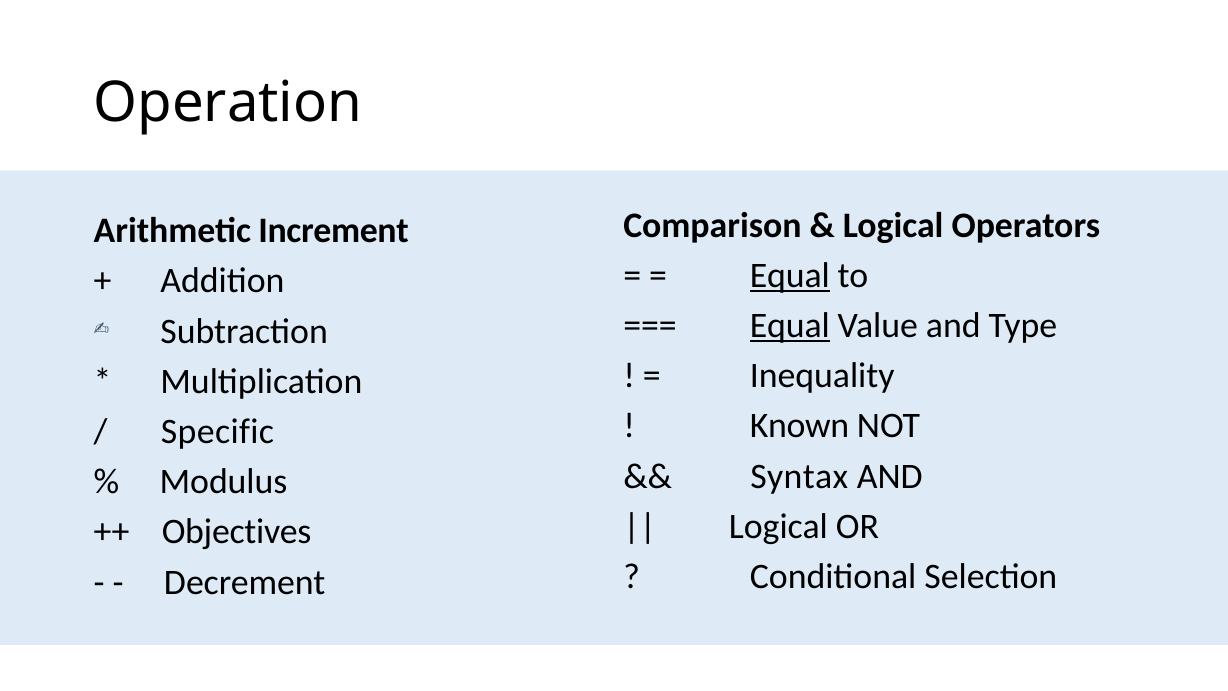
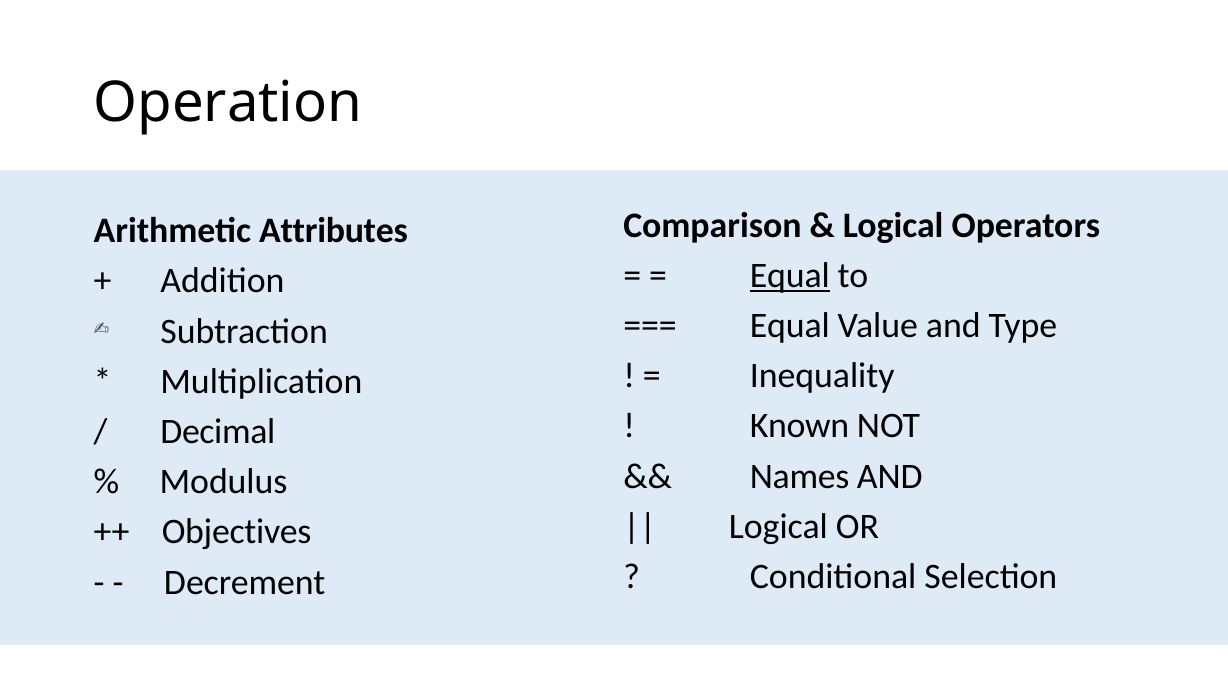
Increment: Increment -> Attributes (334, 231)
Equal underline: present -> none (790, 326)
Specific: Specific -> Decimal (218, 432)
Syntax: Syntax -> Names (800, 476)
